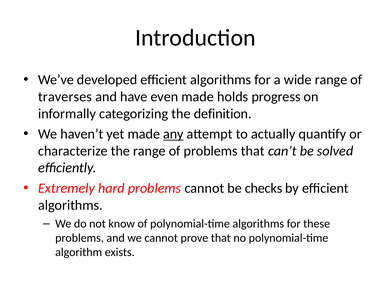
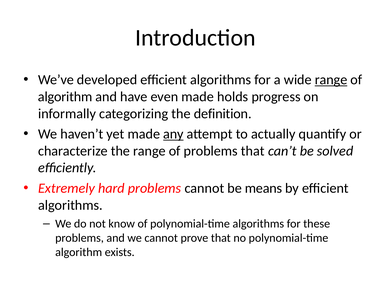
range underline: none -> present (331, 80)
traverses: traverses -> algorithm (65, 97)
checks: checks -> means (264, 188)
